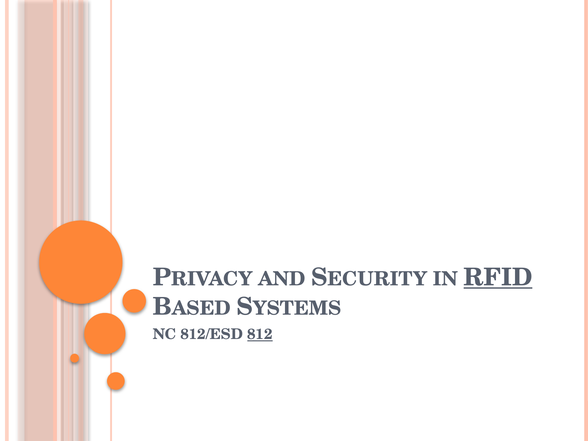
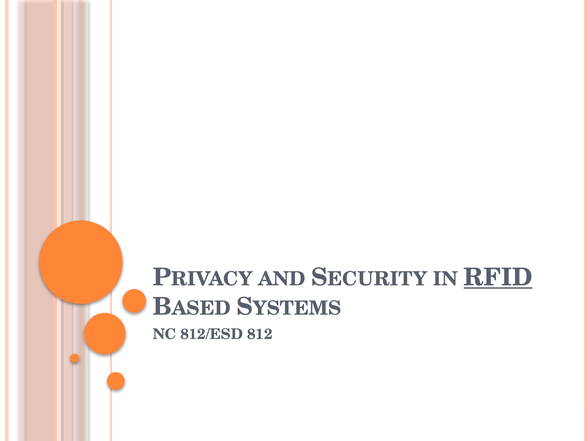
812 underline: present -> none (260, 334)
